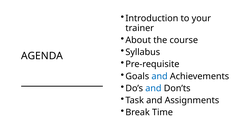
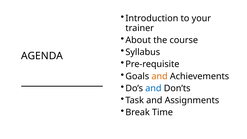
and colour: blue -> orange (160, 76)
